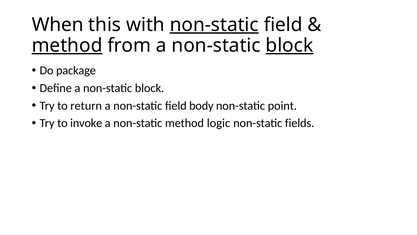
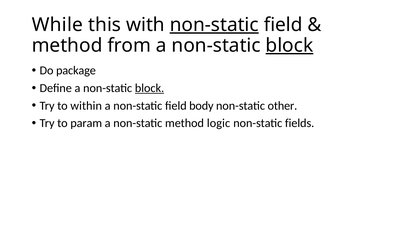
When: When -> While (57, 25)
method underline: present -> none (67, 45)
block underline: none -> present (150, 88)
return: return -> within (86, 105)
point: point -> other (282, 105)
invoke: invoke -> param (86, 123)
